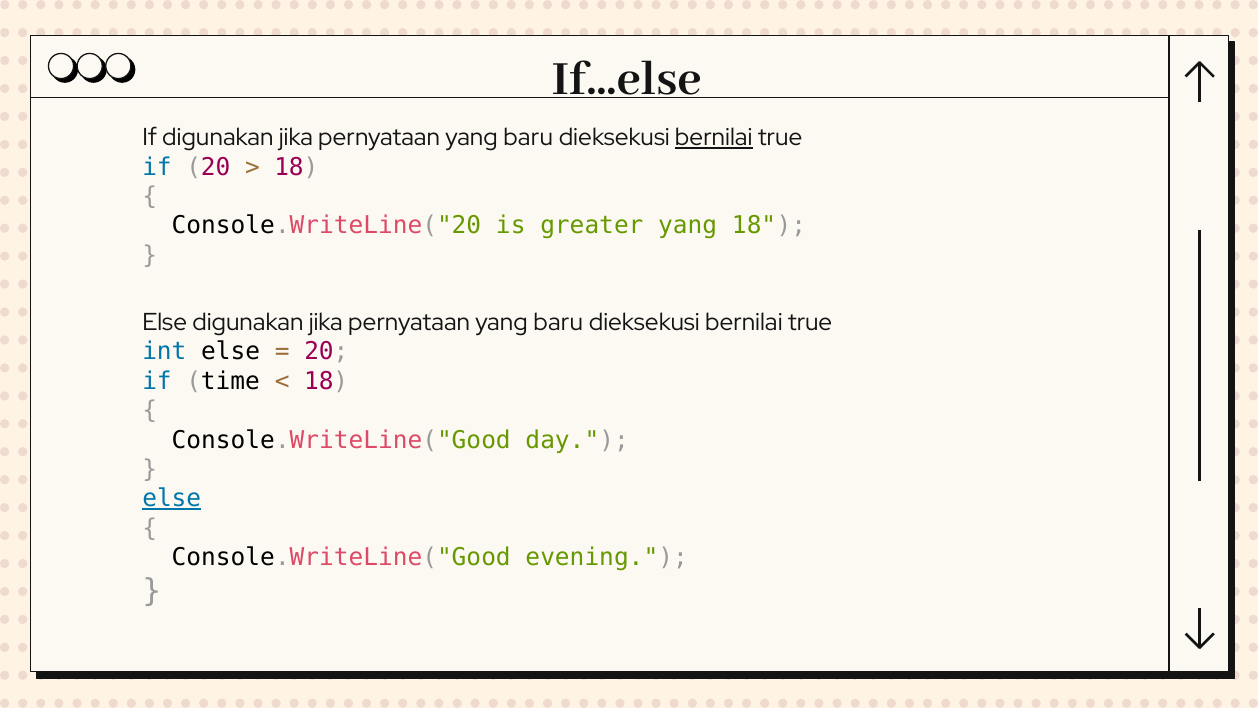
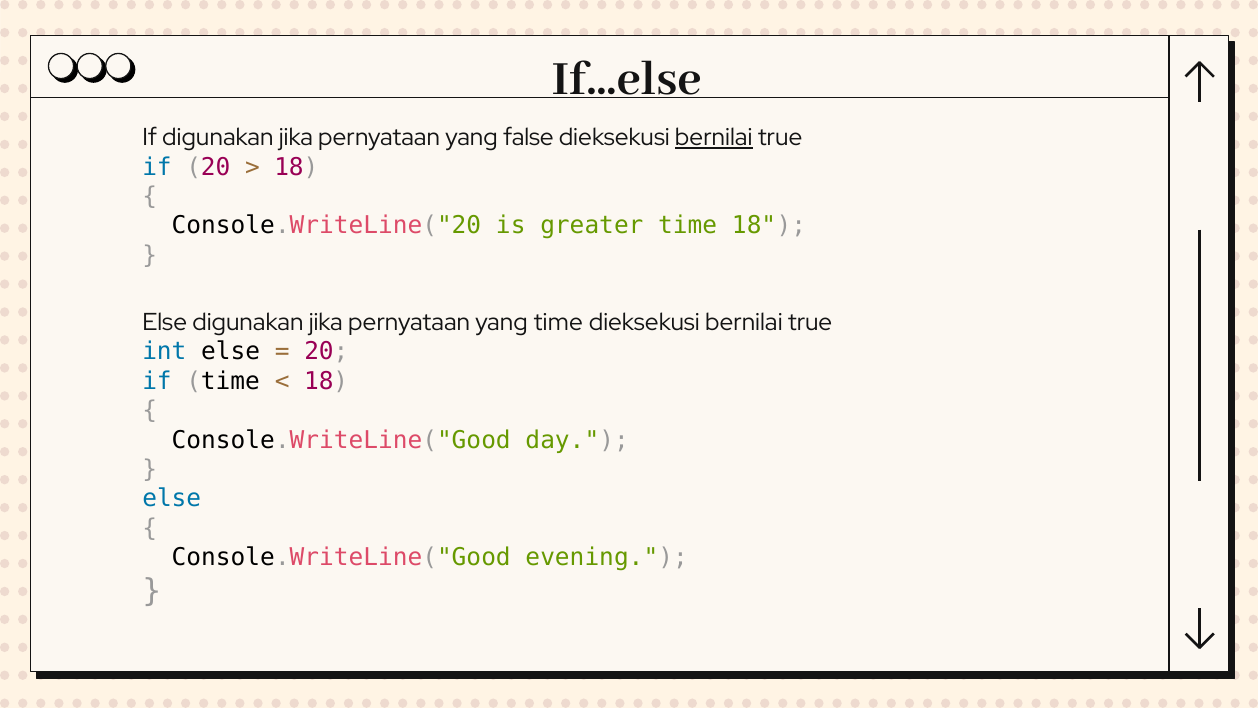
baru: baru -> false (528, 138)
greater yang: yang -> time (688, 226)
baru: baru -> time (558, 322)
else underline: present -> none (172, 498)
